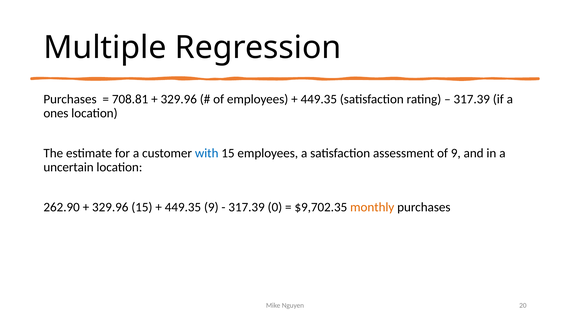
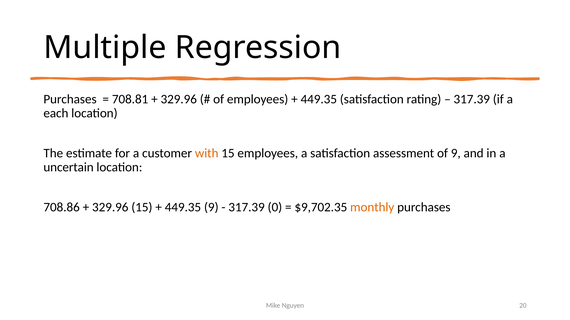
ones: ones -> each (56, 113)
with colour: blue -> orange (207, 153)
262.90: 262.90 -> 708.86 (62, 208)
